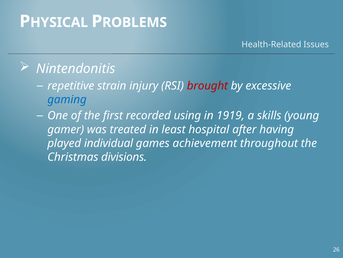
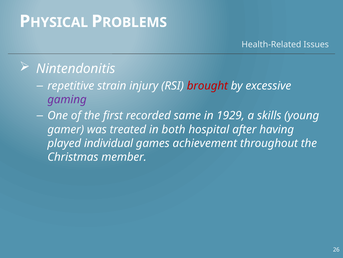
gaming colour: blue -> purple (67, 99)
using: using -> same (187, 115)
1919: 1919 -> 1929 (231, 115)
least: least -> both (174, 129)
divisions: divisions -> member (124, 157)
